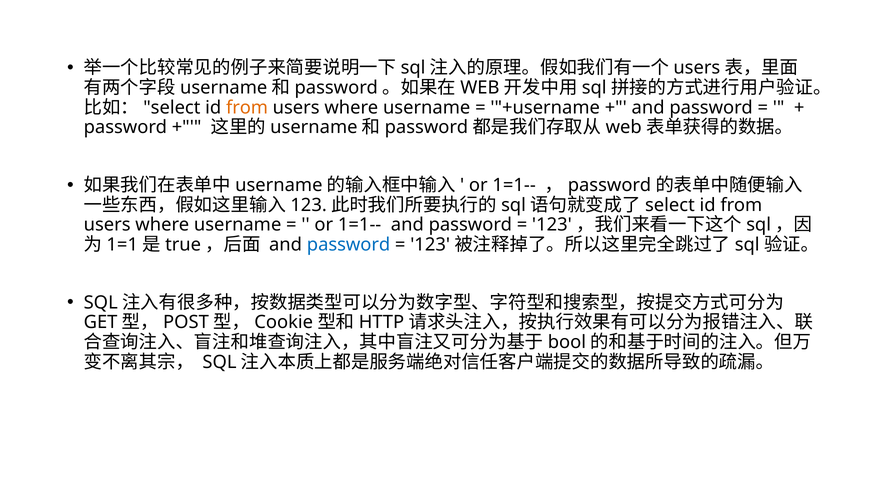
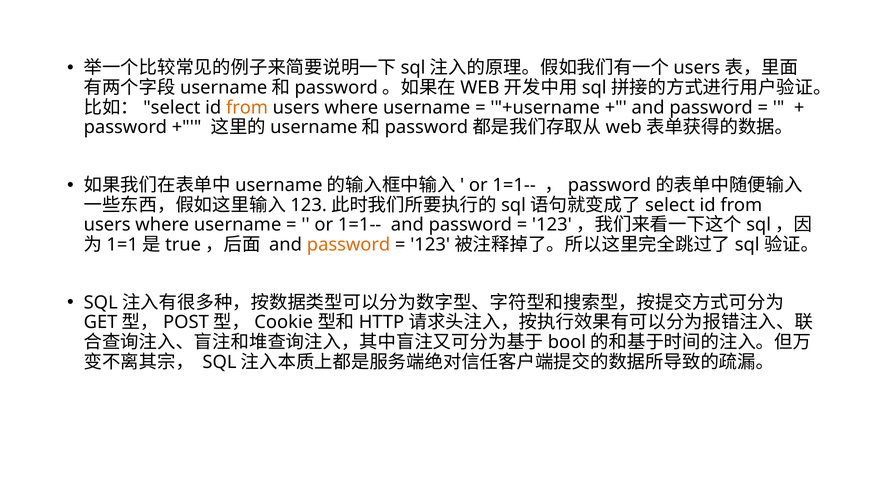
password colour: blue -> orange (349, 245)
